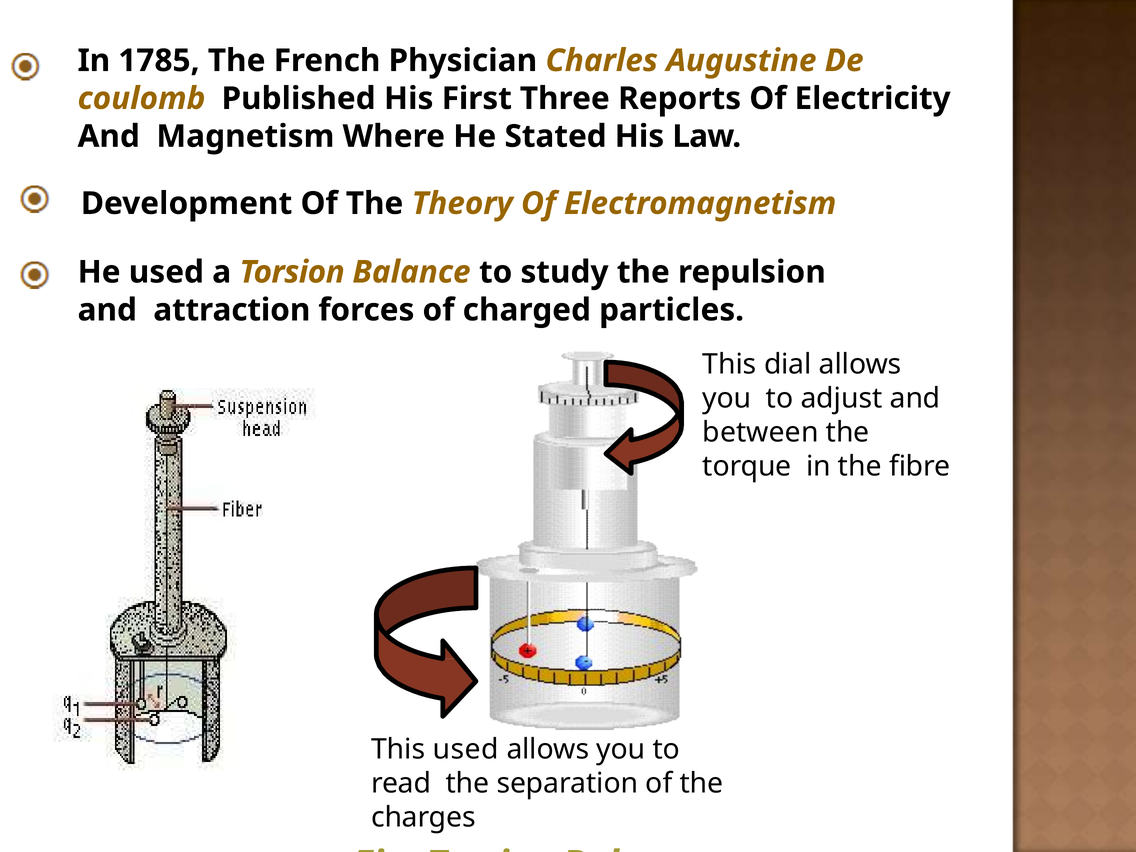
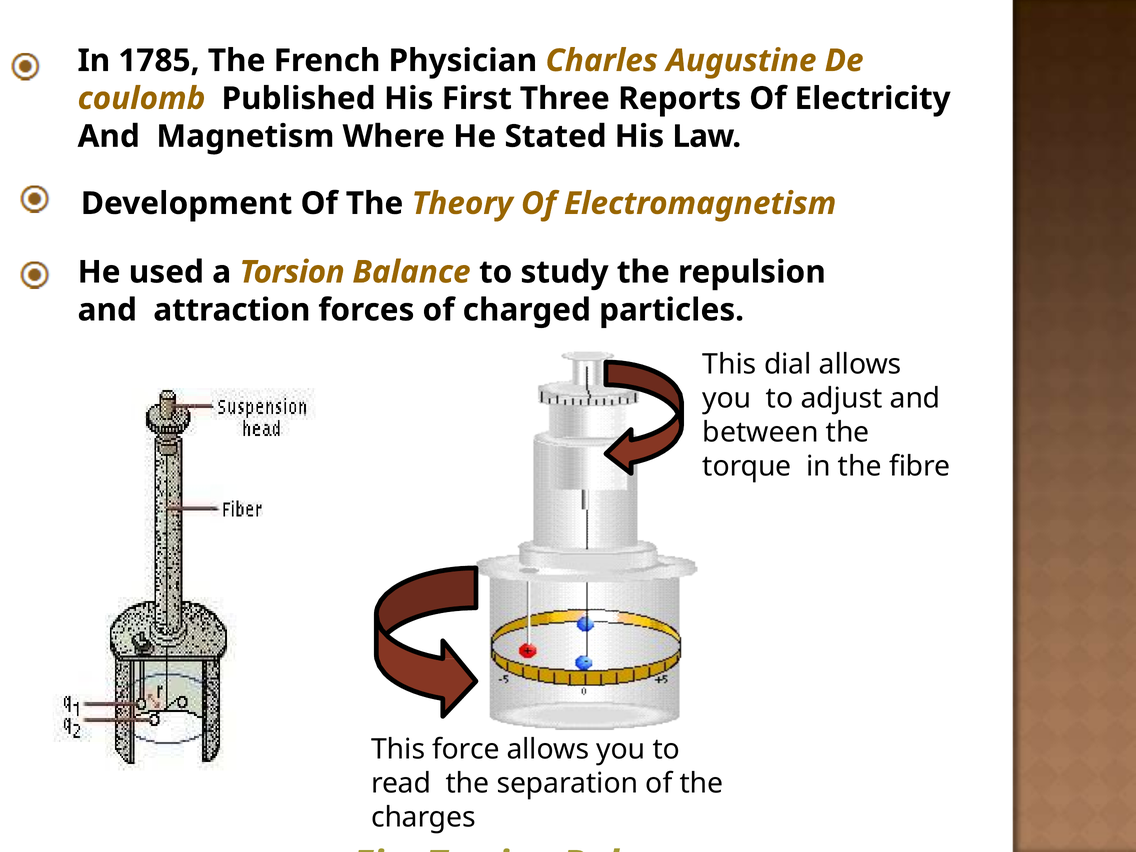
This used: used -> force (466, 749)
